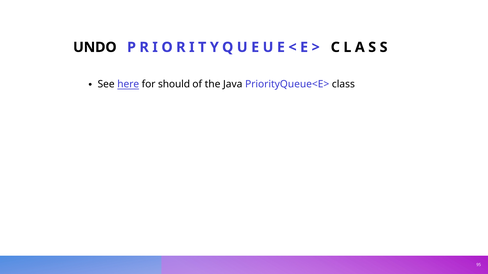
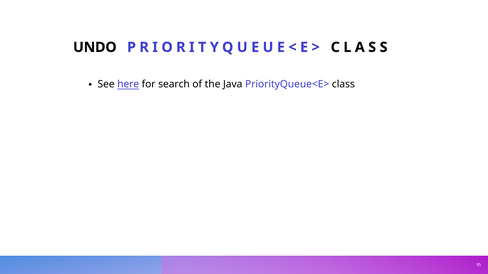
should: should -> search (174, 84)
